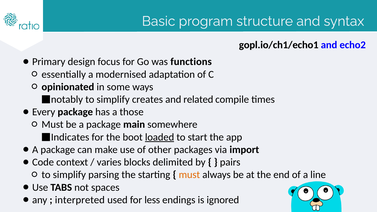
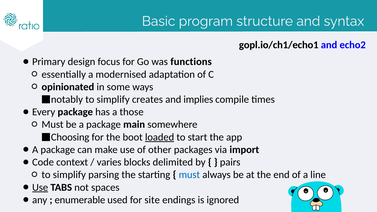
related: related -> implies (198, 99)
Indicates: Indicates -> Choosing (70, 137)
must colour: orange -> blue (189, 175)
Use underline: none -> present (40, 187)
interpreted: interpreted -> enumerable (80, 200)
less: less -> site (152, 200)
